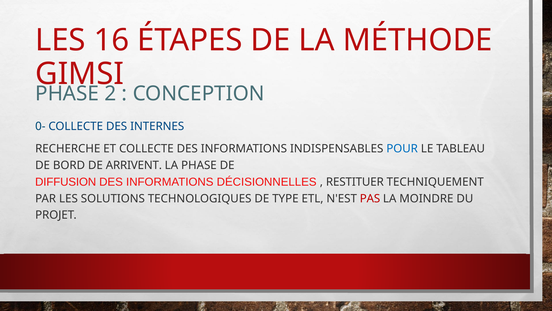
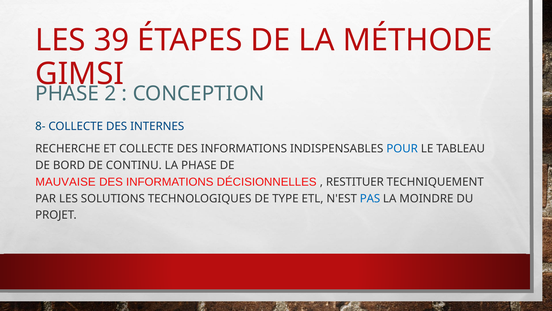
16: 16 -> 39 (112, 40)
0-: 0- -> 8- (40, 126)
ARRIVENT: ARRIVENT -> CONTINU (134, 165)
DIFFUSION: DIFFUSION -> MAUVAISE (66, 182)
PAS colour: red -> blue (370, 198)
